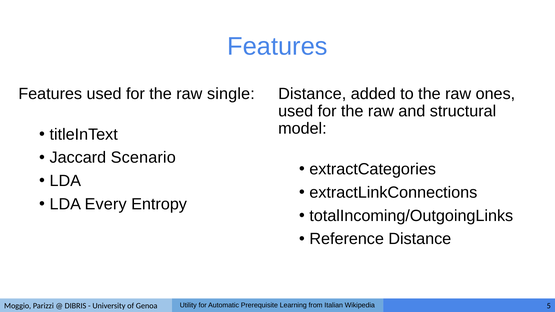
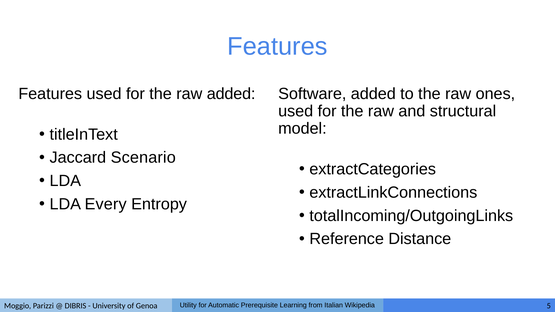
raw single: single -> added (231, 94)
Distance: Distance -> Software (312, 94)
